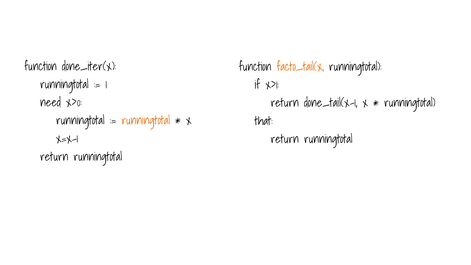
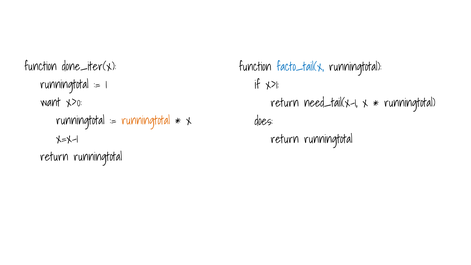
facto_tail(x colour: orange -> blue (300, 67)
need: need -> want (50, 103)
done_tail(x-1: done_tail(x-1 -> need_tail(x-1 (331, 103)
that: that -> does (264, 121)
